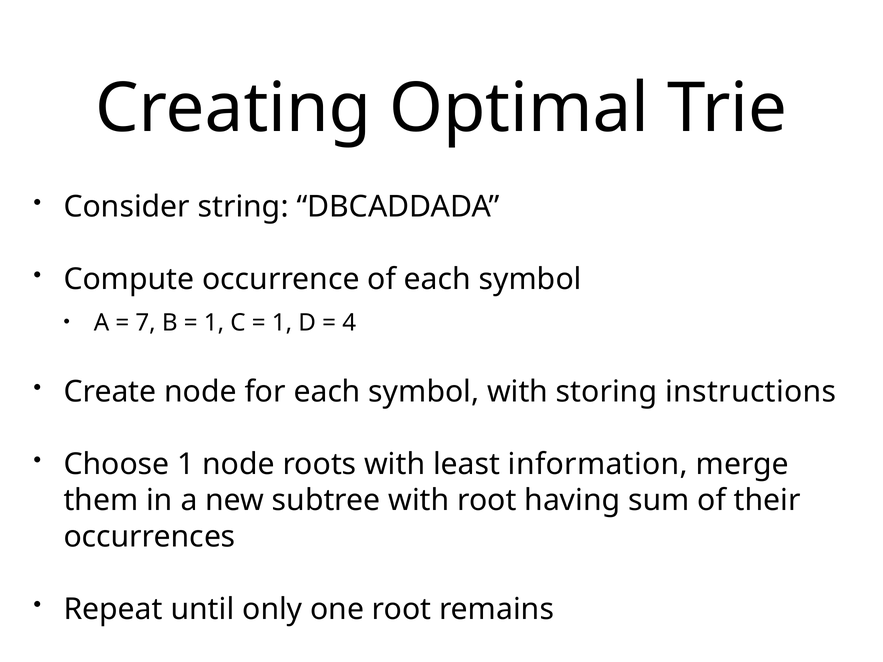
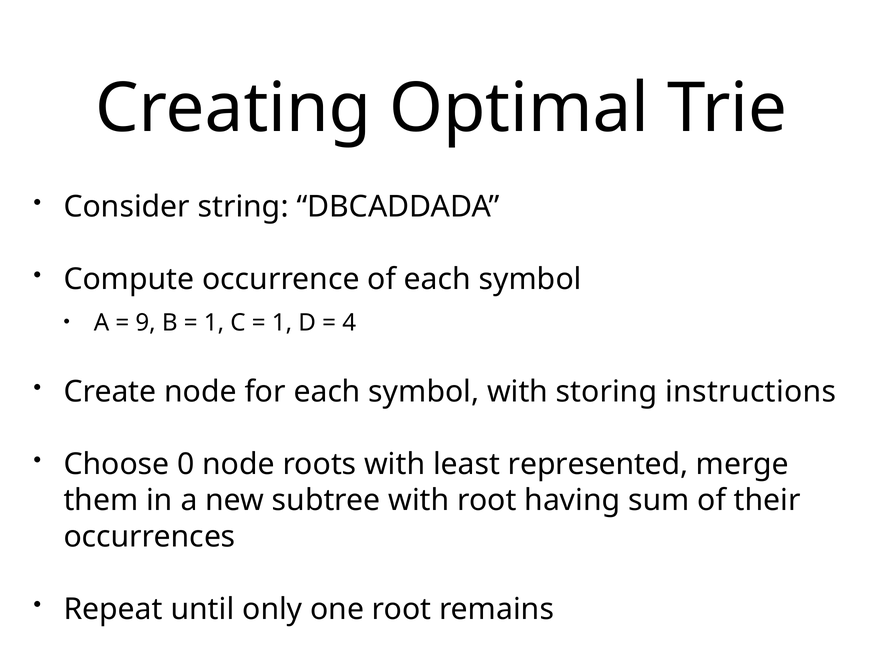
7: 7 -> 9 (146, 323)
Choose 1: 1 -> 0 (186, 464)
information: information -> represented (598, 464)
